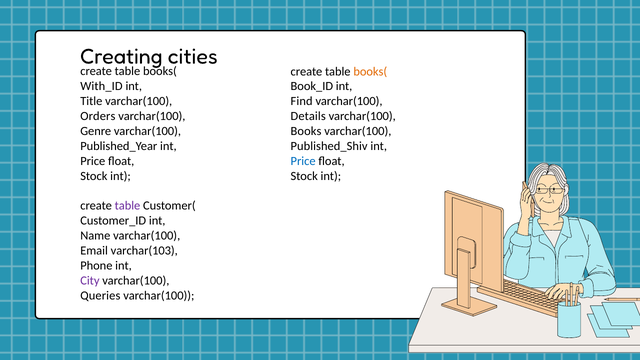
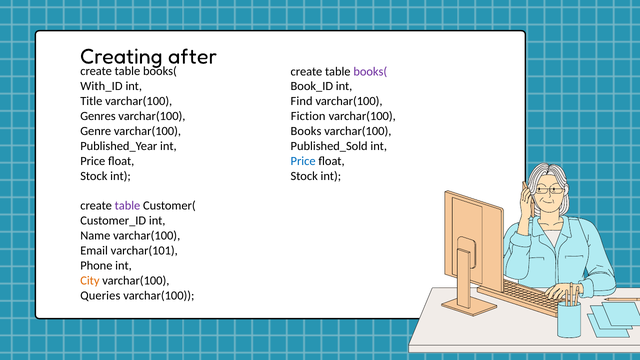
cities: cities -> after (193, 56)
books( colour: orange -> purple (370, 71)
Orders: Orders -> Genres (98, 116)
Details: Details -> Fiction (308, 116)
Published_Shiv: Published_Shiv -> Published_Sold (329, 146)
varchar(103: varchar(103 -> varchar(101 (144, 251)
City colour: purple -> orange (90, 281)
